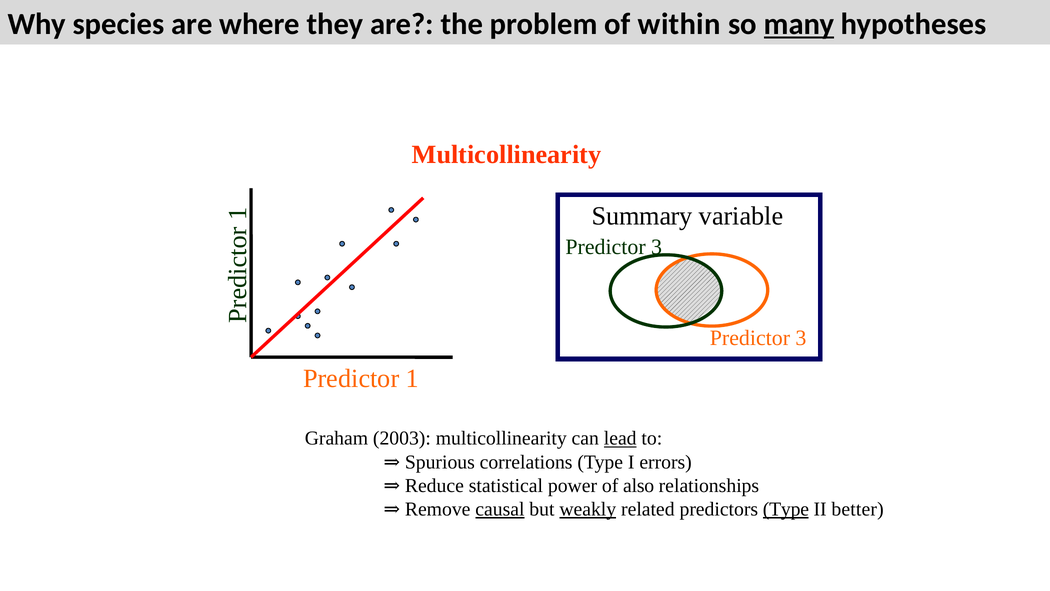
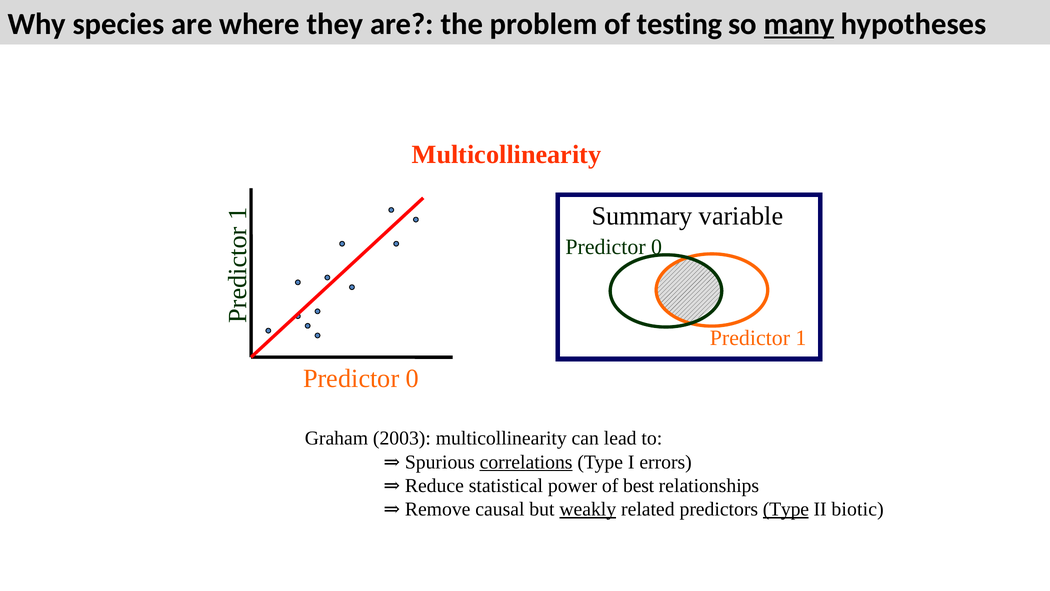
within: within -> testing (680, 24)
3: 3 -> 0 (657, 247)
3: 3 -> 1 (801, 338)
1: 1 -> 0 (413, 378)
lead underline: present -> none (620, 438)
correlations underline: none -> present (526, 462)
also: also -> best (639, 485)
causal underline: present -> none (500, 509)
better: better -> biotic (858, 509)
